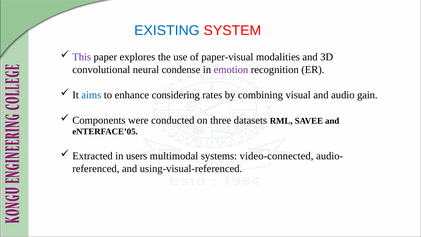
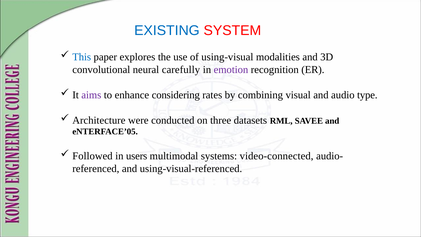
This colour: purple -> blue (82, 57)
paper-visual: paper-visual -> using-visual (227, 57)
condense: condense -> carefully (181, 70)
aims colour: blue -> purple (91, 95)
gain: gain -> type (367, 95)
Components: Components -> Architecture (99, 120)
Extracted: Extracted -> Followed (92, 156)
